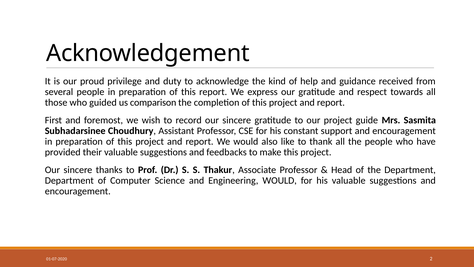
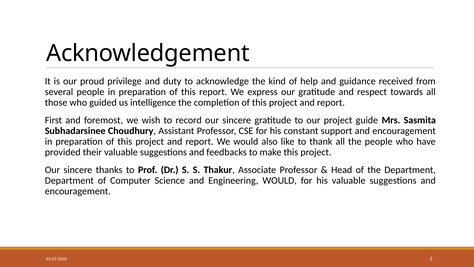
comparison: comparison -> intelligence (153, 102)
